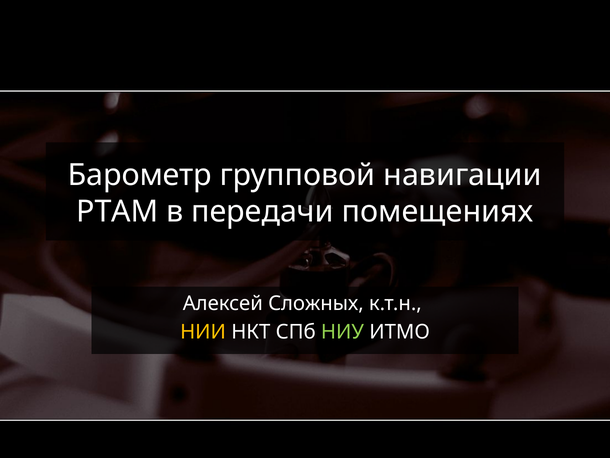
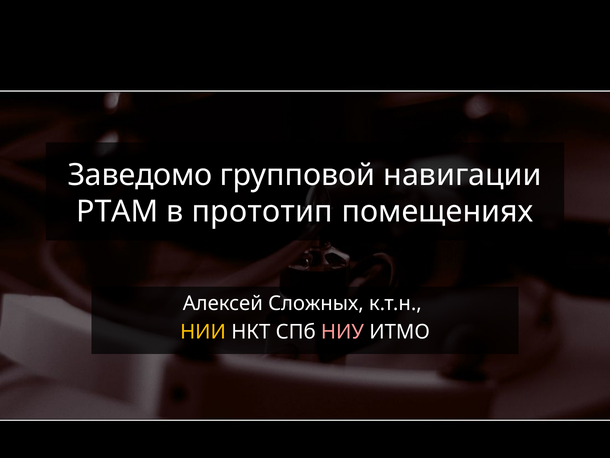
Барометр: Барометр -> Заведомо (140, 175)
передачи: передачи -> прототип (262, 212)
НИУ colour: light green -> pink (342, 332)
